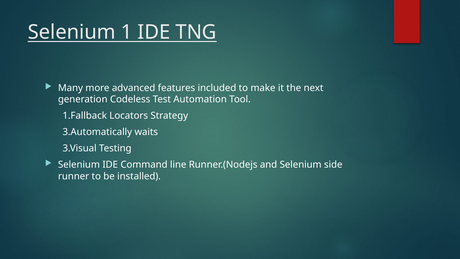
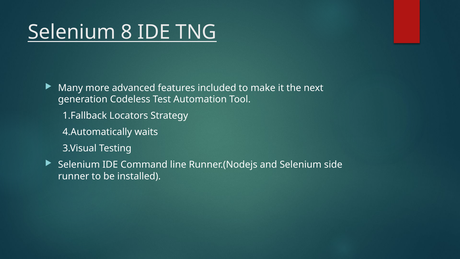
1: 1 -> 8 (127, 32)
3.Automatically: 3.Automatically -> 4.Automatically (97, 132)
